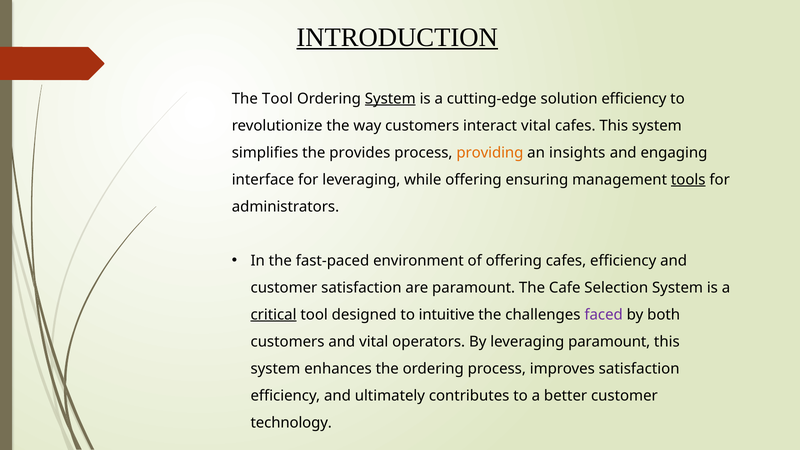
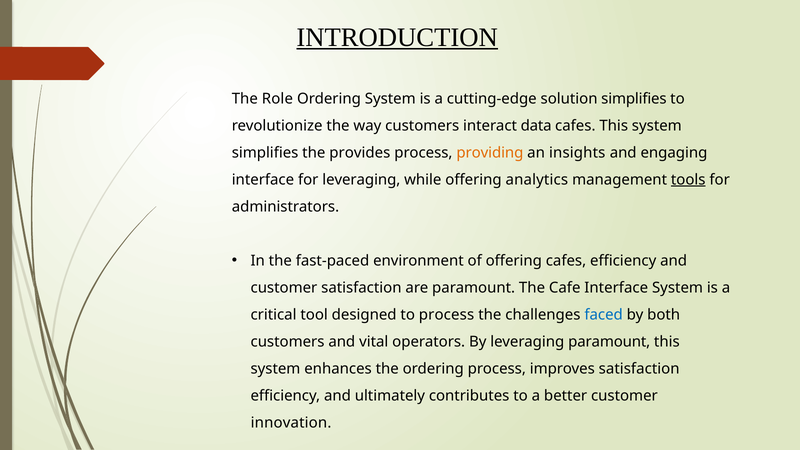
The Tool: Tool -> Role (277, 99)
System underline: present -> none (390, 99)
solution efficiency: efficiency -> simplifies (634, 99)
interact vital: vital -> data (536, 126)
ensuring: ensuring -> analytics (537, 180)
Cafe Selection: Selection -> Interface (616, 288)
critical underline: present -> none (274, 315)
to intuitive: intuitive -> process (447, 315)
faced colour: purple -> blue (604, 315)
technology: technology -> innovation (291, 423)
